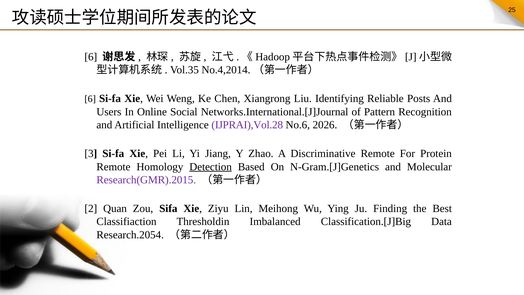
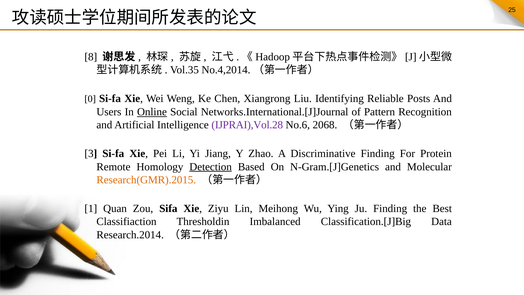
6: 6 -> 8 (91, 57)
6: 6 -> 0 (90, 99)
Online underline: none -> present (152, 112)
2026: 2026 -> 2068 (325, 125)
Discriminative Remote: Remote -> Finding (378, 154)
Research(GMR).2015 colour: purple -> orange (146, 180)
2: 2 -> 1 (91, 208)
Research.2054: Research.2054 -> Research.2014 (130, 235)
